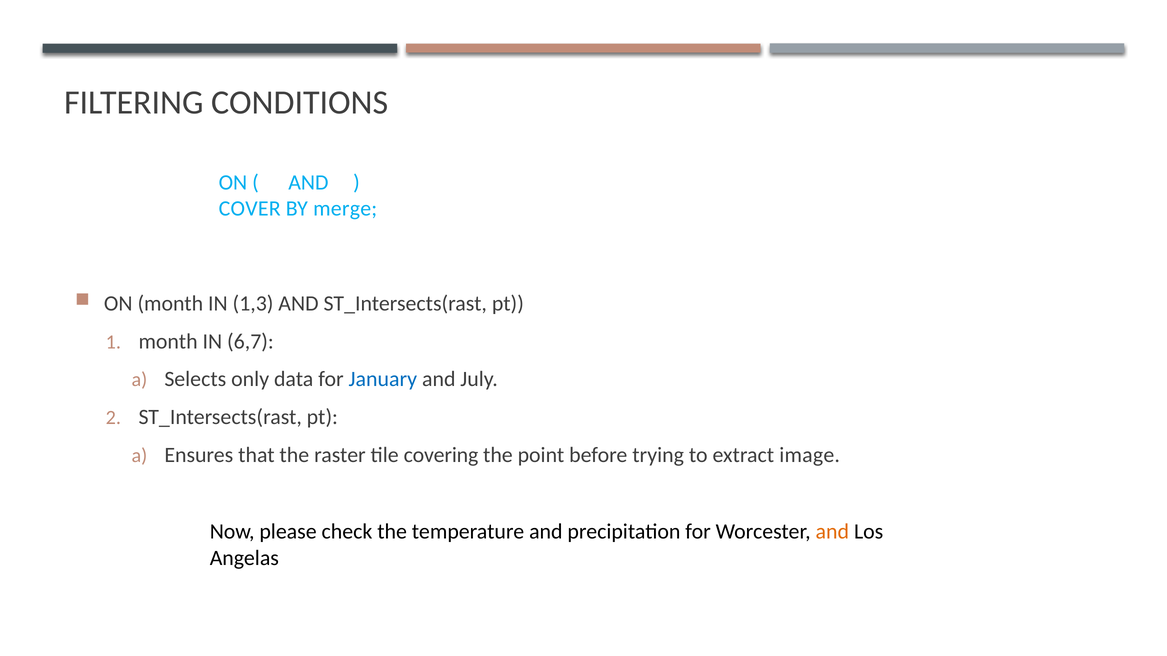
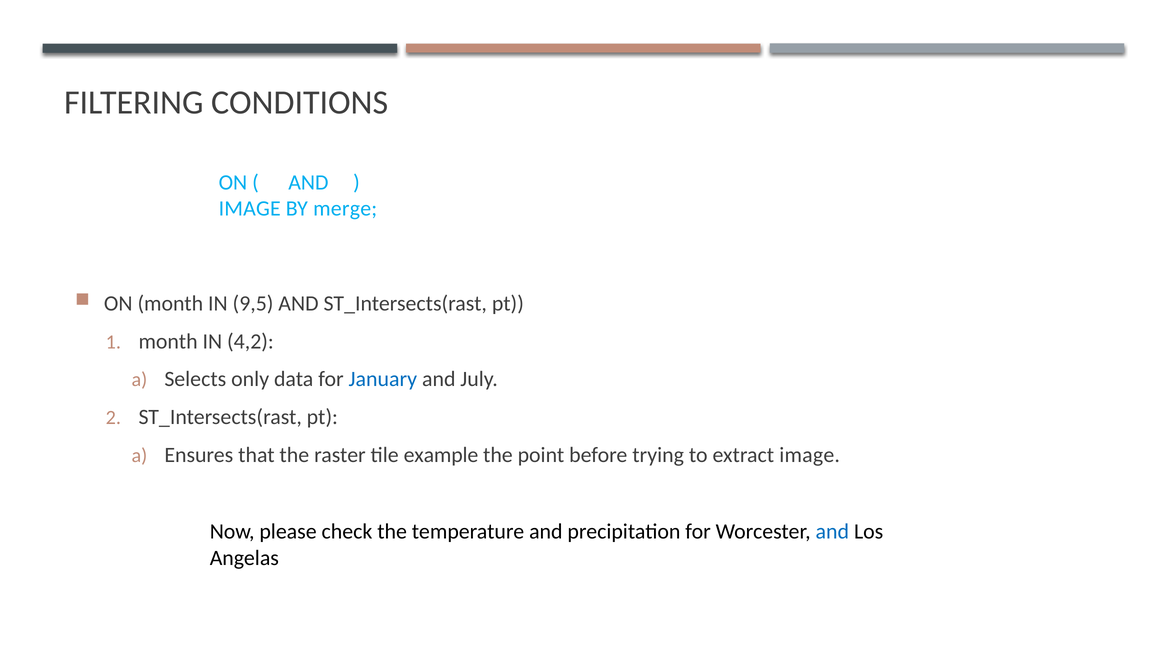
COVER: COVER -> IMAGE (250, 209)
1,3: 1,3 -> 9,5 (253, 304)
6,7: 6,7 -> 4,2 (250, 342)
covering: covering -> example (441, 455)
and colour: orange -> blue (832, 532)
